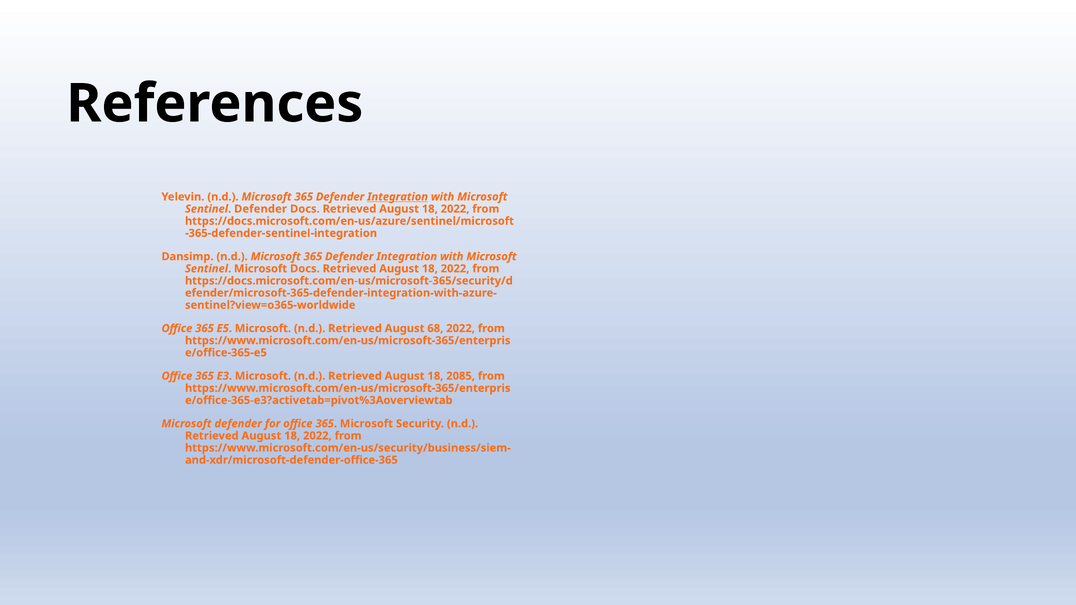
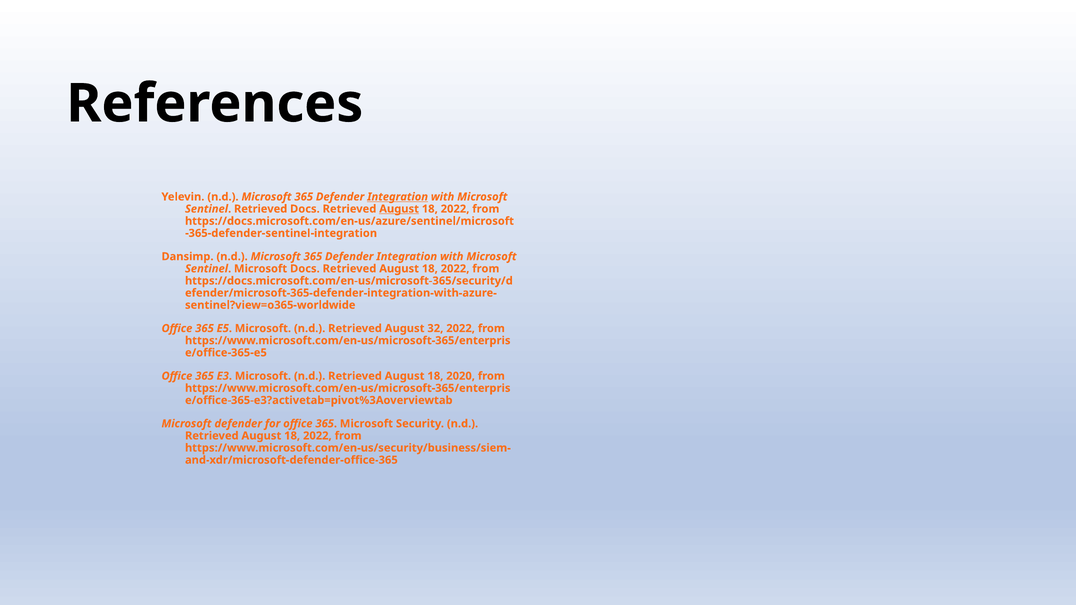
Sentinel Defender: Defender -> Retrieved (261, 209)
August underline: none -> present (399, 209)
68: 68 -> 32 (435, 329)
2085: 2085 -> 2020 (461, 376)
